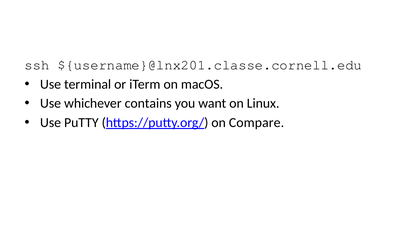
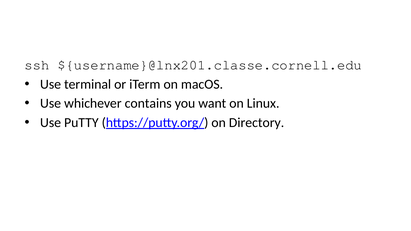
Compare: Compare -> Directory (257, 123)
